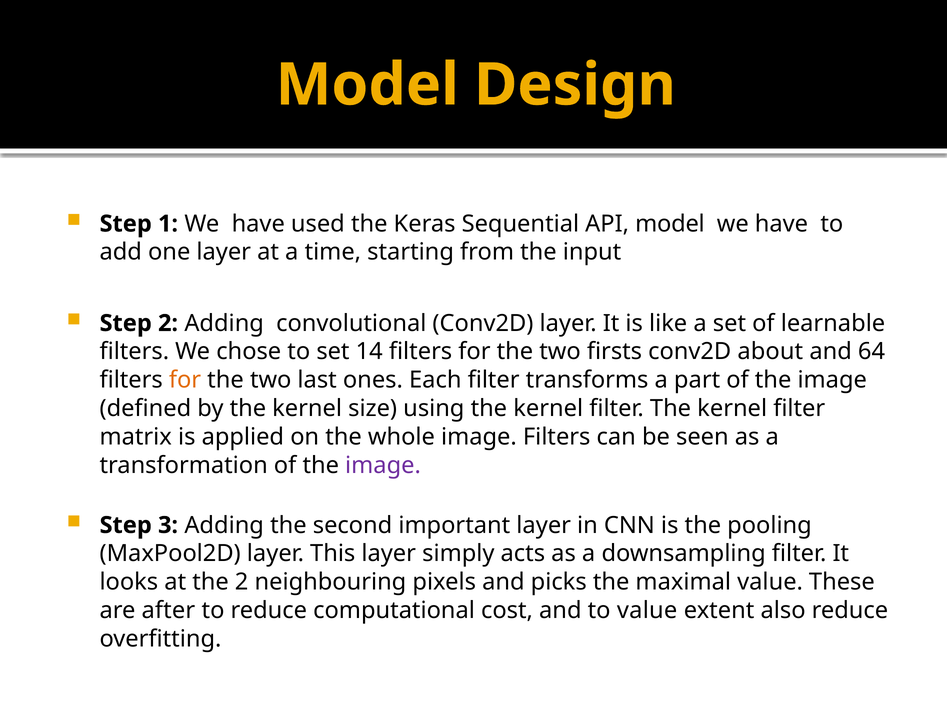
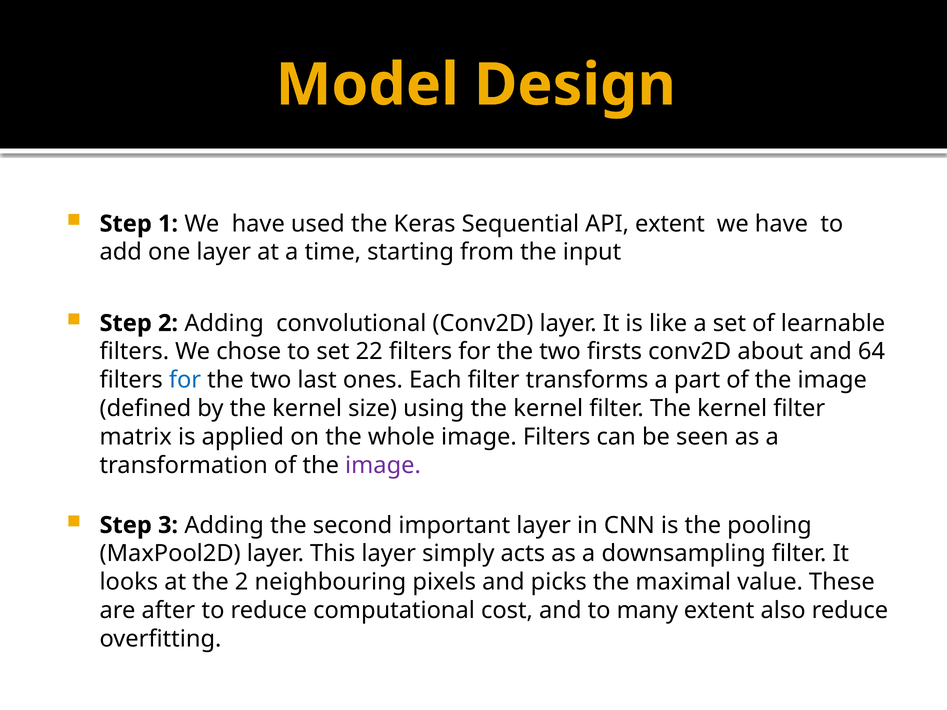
API model: model -> extent (670, 224)
14: 14 -> 22 (369, 352)
for colour: orange -> blue (185, 380)
to value: value -> many (647, 611)
